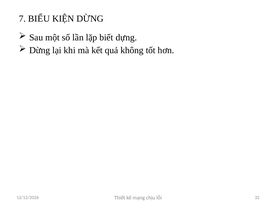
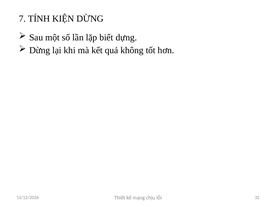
BIỂU: BIỂU -> TÍNH (39, 19)
